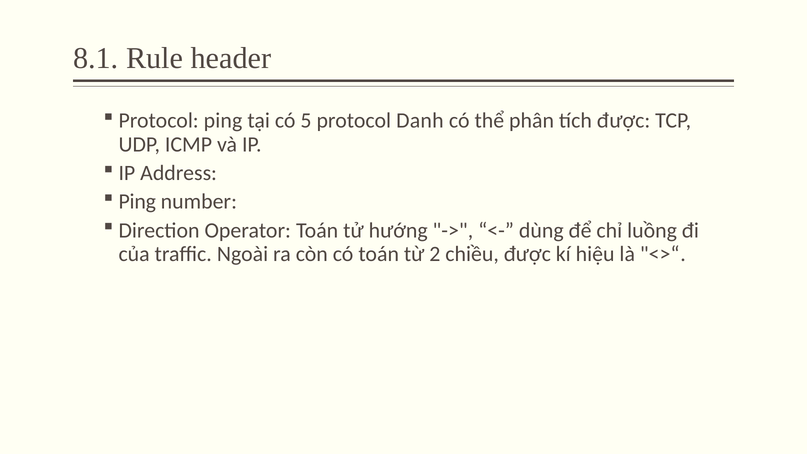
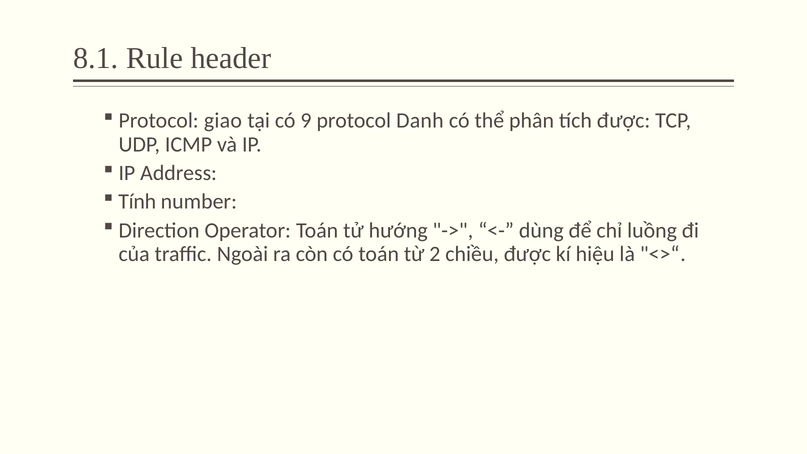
Protocol ping: ping -> giao (223, 121)
5: 5 -> 9 (306, 121)
Ping: Ping -> Tính (137, 202)
